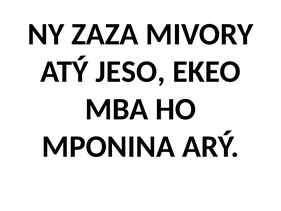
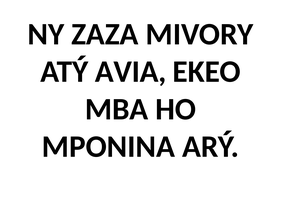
JESO: JESO -> AVIA (131, 72)
